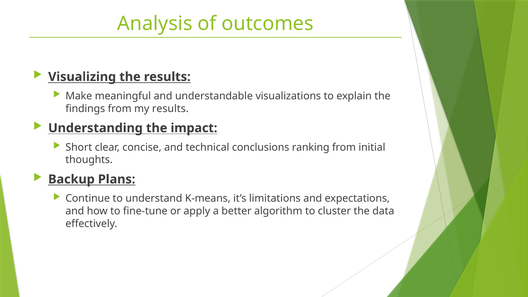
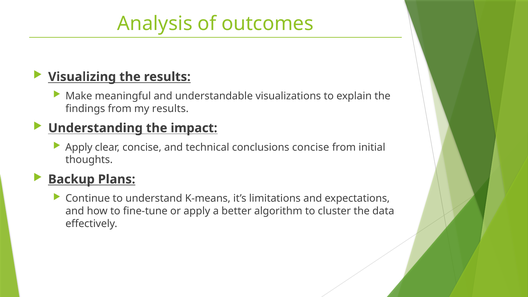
Short: Short -> Apply (79, 147)
conclusions ranking: ranking -> concise (311, 147)
